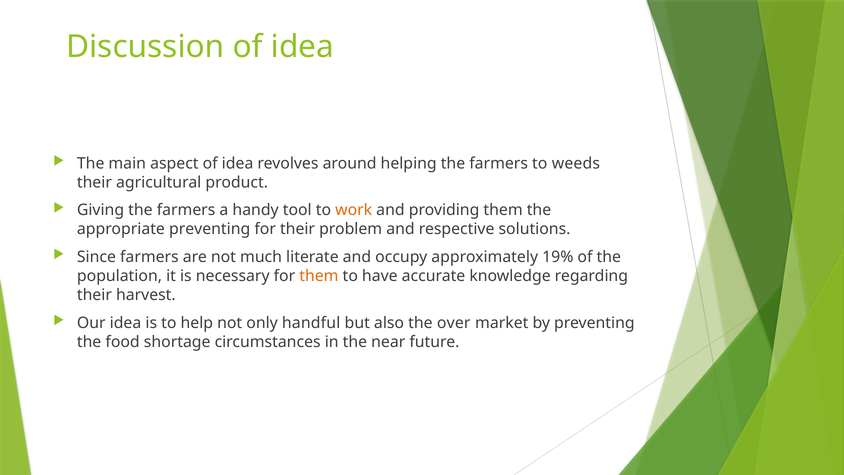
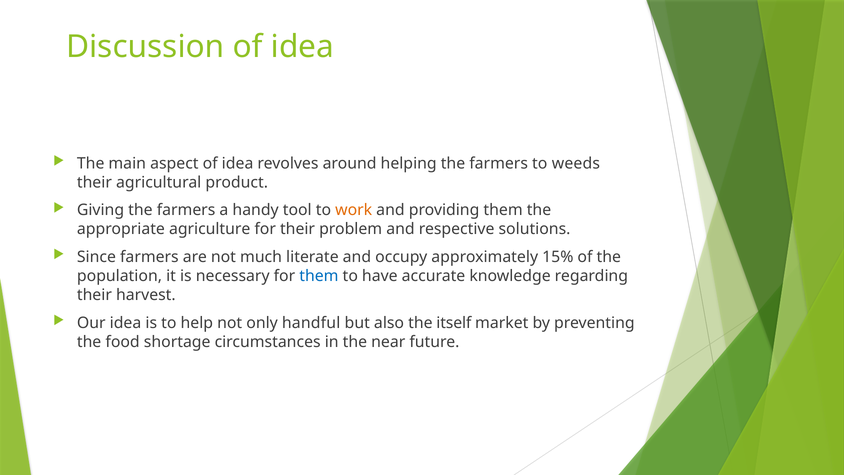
appropriate preventing: preventing -> agriculture (210, 229)
19%: 19% -> 15% (558, 257)
them colour: orange -> blue (319, 276)
over: over -> itself (454, 323)
